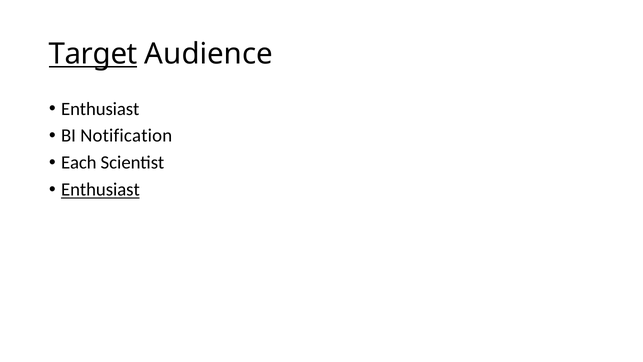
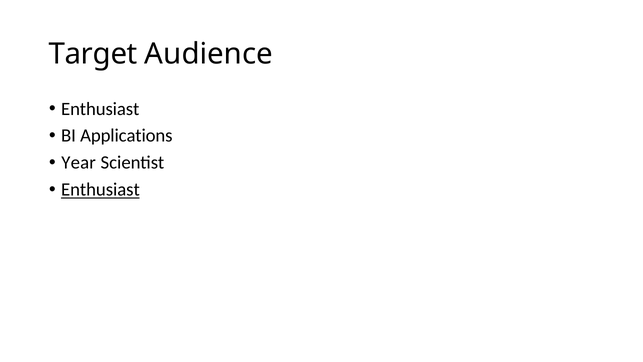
Target underline: present -> none (93, 54)
Notification: Notification -> Applications (126, 136)
Each: Each -> Year (79, 163)
